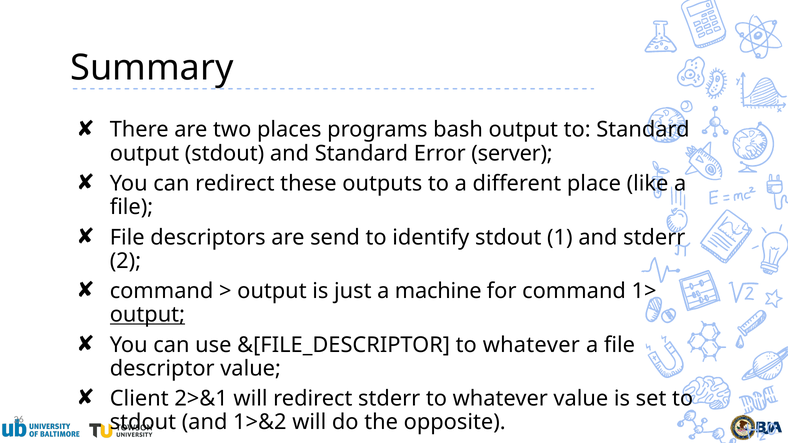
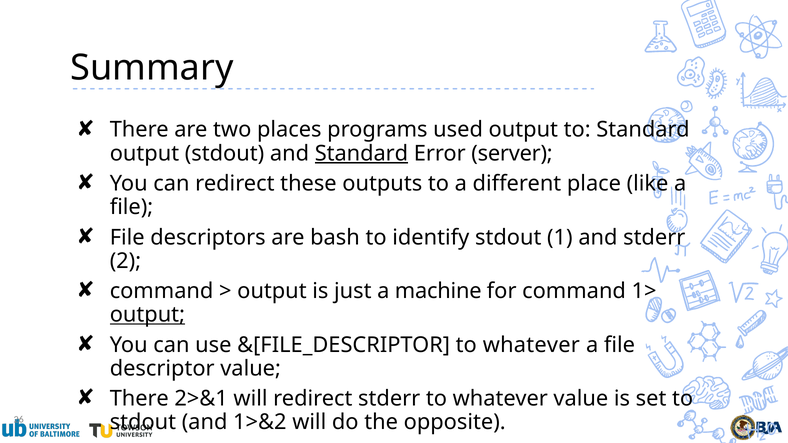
bash: bash -> used (458, 130)
Standard underline: none -> present (361, 153)
send: send -> bash (335, 237)
Client: Client -> There (139, 399)
